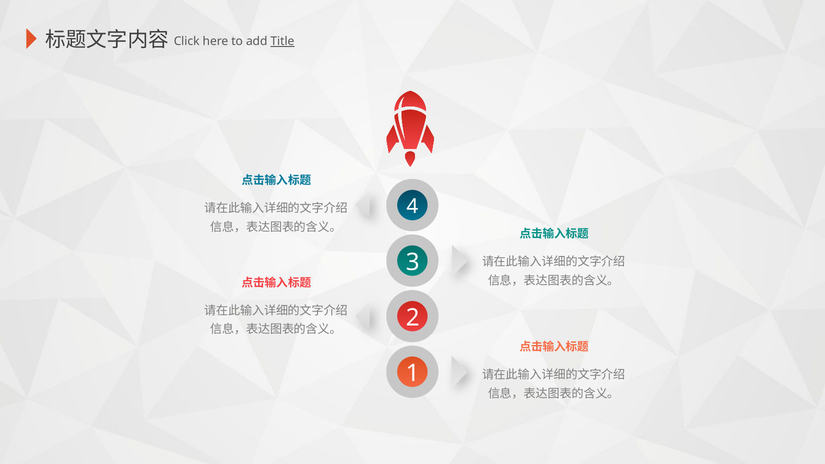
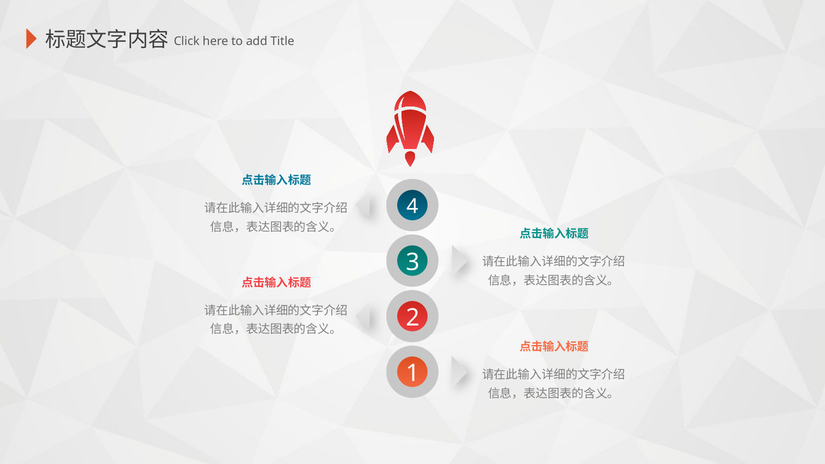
Title underline: present -> none (282, 41)
